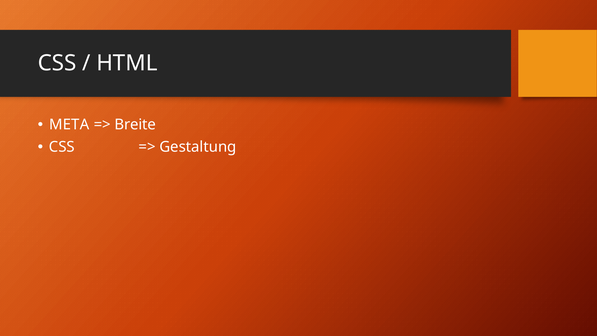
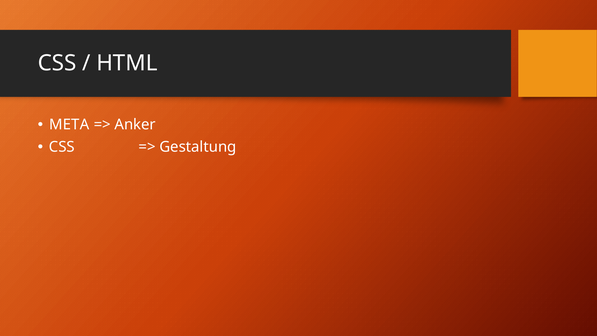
Breite: Breite -> Anker (135, 125)
